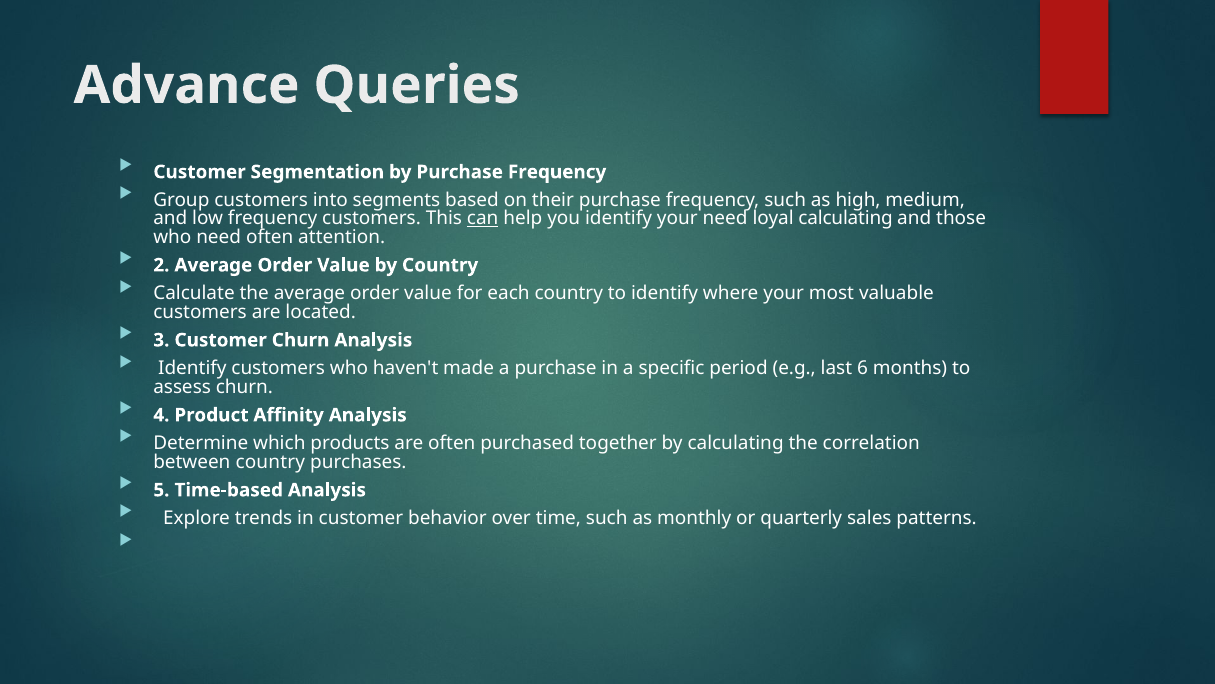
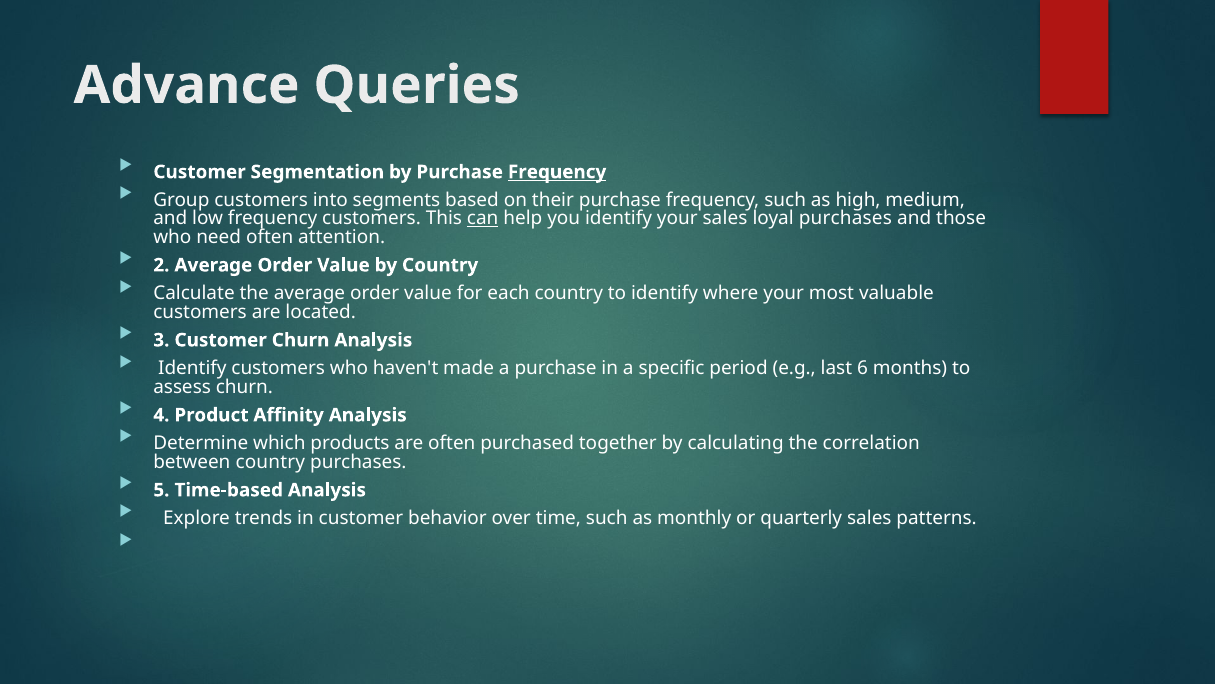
Frequency underline: none -> present (557, 172)
your need: need -> sales (725, 218)
loyal calculating: calculating -> purchases (845, 218)
